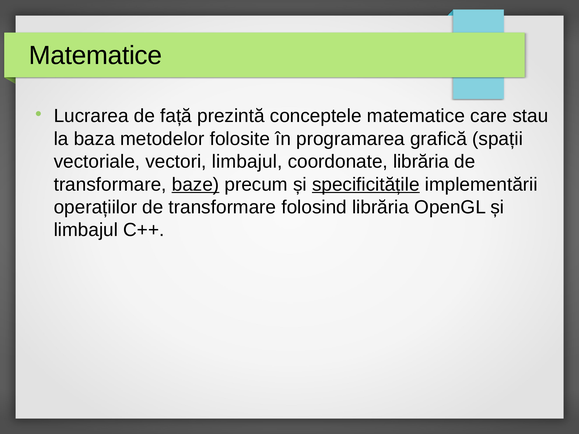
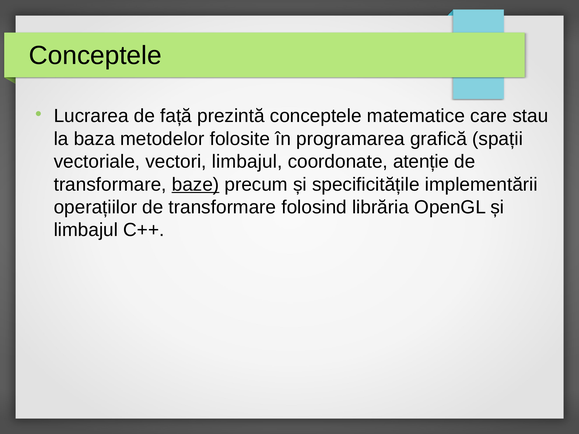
Matematice: Matematice -> Conceptele (95, 56)
coordonate librăria: librăria -> atenție (421, 162)
specificitățile underline: present -> none (366, 185)
